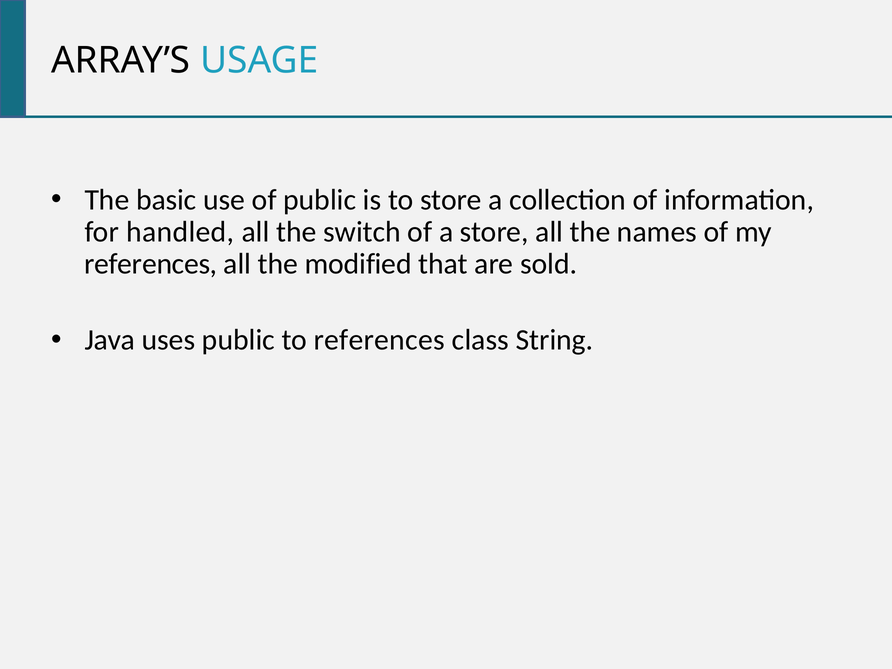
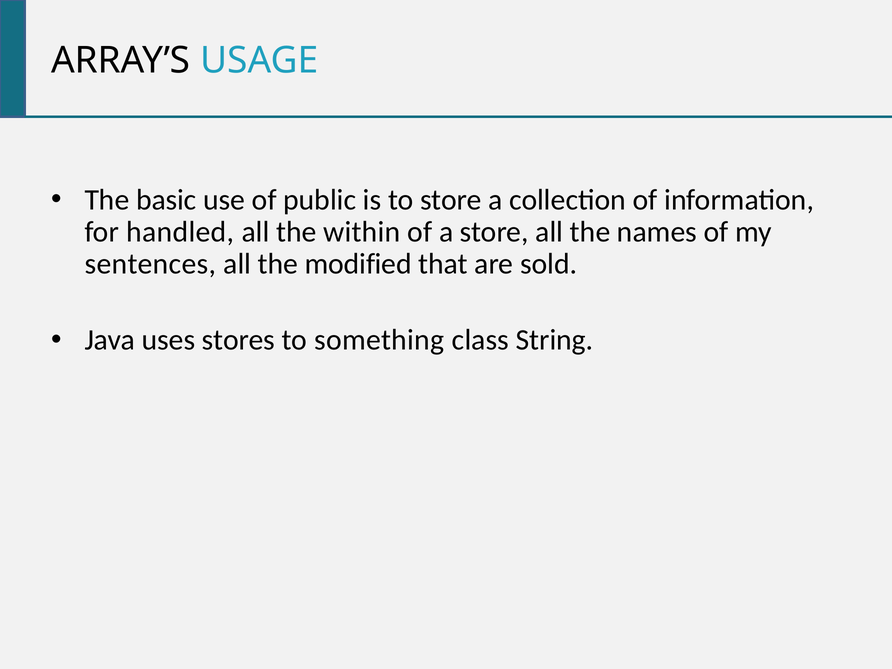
switch: switch -> within (362, 232)
references: references -> sentences (150, 264)
uses public: public -> stores (238, 340)
to references: references -> something (379, 340)
